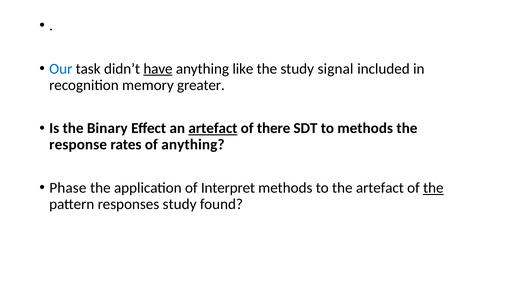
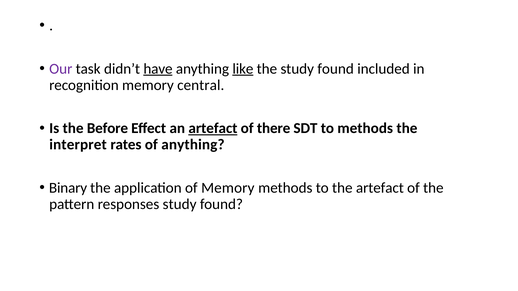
Our colour: blue -> purple (61, 69)
like underline: none -> present (243, 69)
the study signal: signal -> found (336, 69)
greater: greater -> central (201, 85)
Binary: Binary -> Before (107, 129)
response: response -> interpret (78, 145)
Phase: Phase -> Binary (68, 188)
of Interpret: Interpret -> Memory (228, 188)
the underline: present -> none (433, 188)
